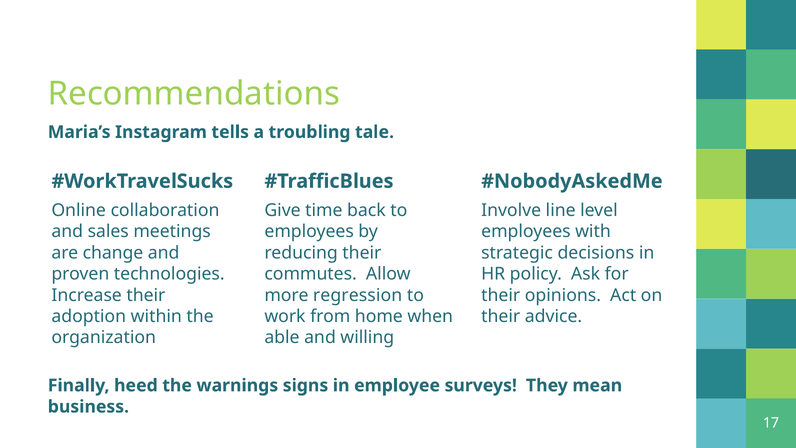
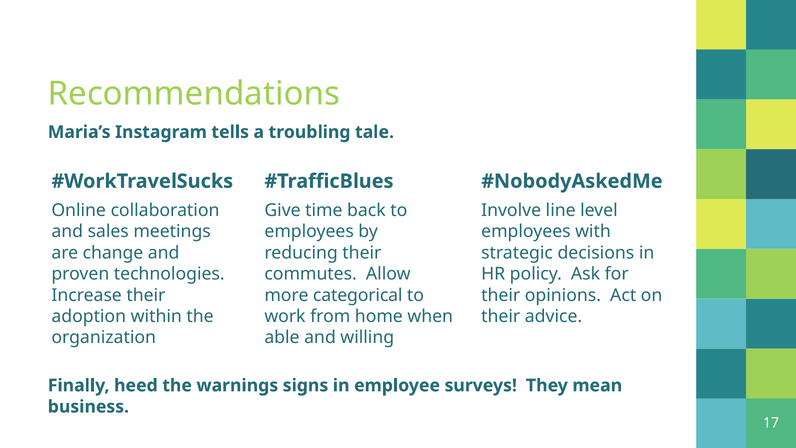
regression: regression -> categorical (358, 295)
